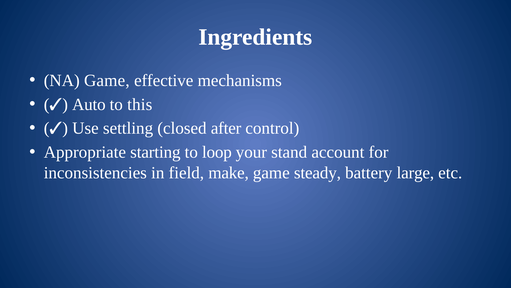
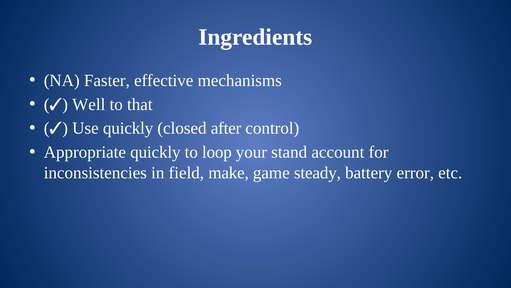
NA Game: Game -> Faster (107, 80)
Auto: Auto -> Well (89, 104)
this: this -> that (140, 104)
Use settling: settling -> quickly (128, 128)
Appropriate starting: starting -> quickly (155, 152)
large: large -> error (415, 172)
